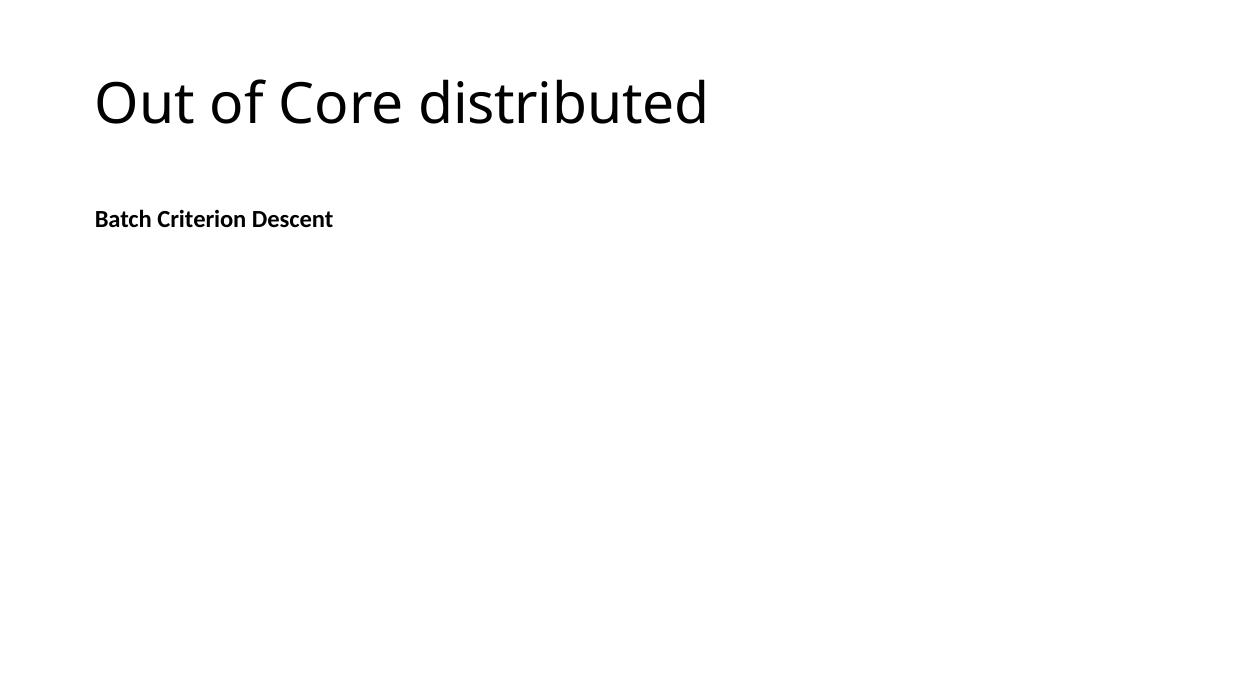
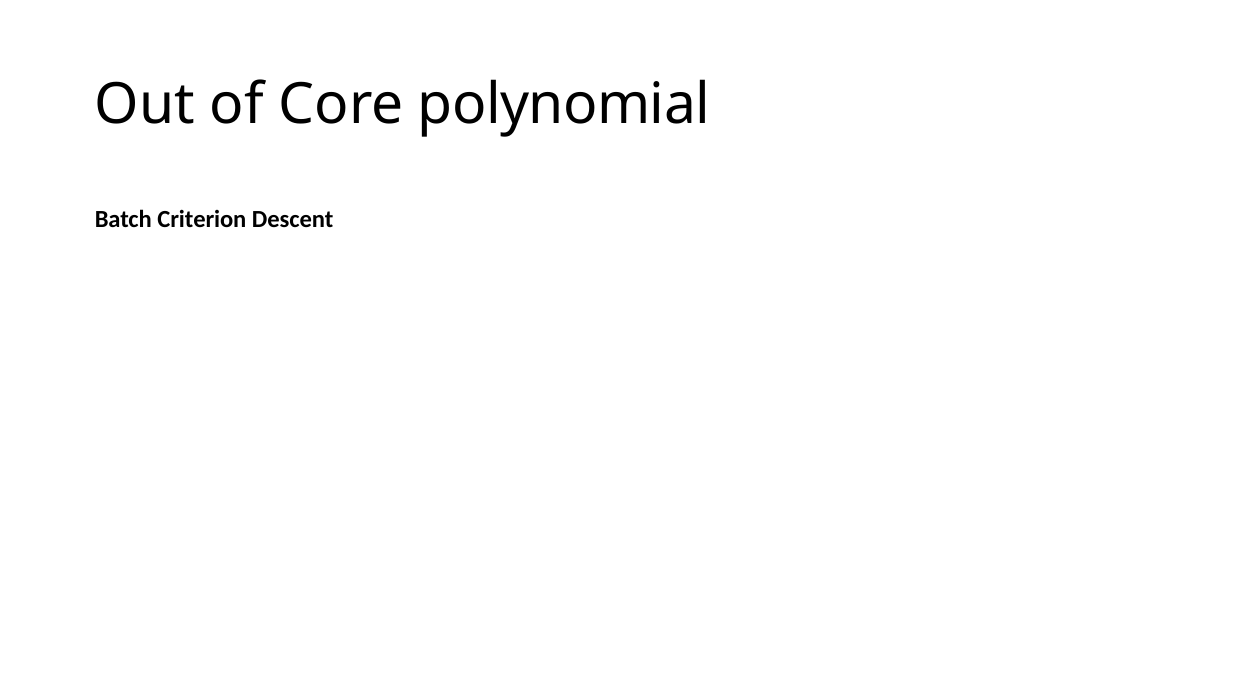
distributed: distributed -> polynomial (564, 104)
